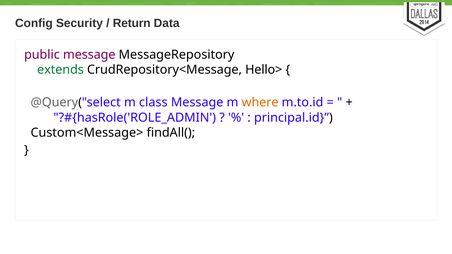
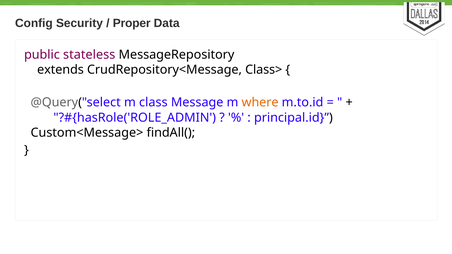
Return: Return -> Proper (132, 23)
public message: message -> stateless (89, 55)
extends colour: green -> black (60, 70)
Hello>: Hello> -> Class> (264, 70)
